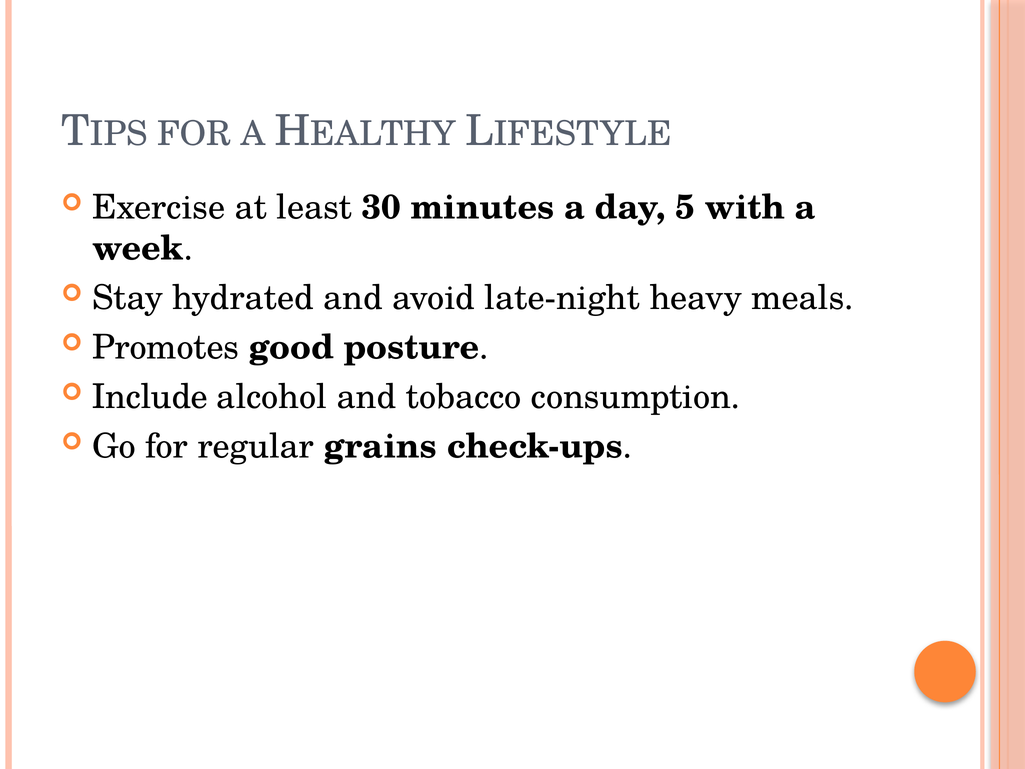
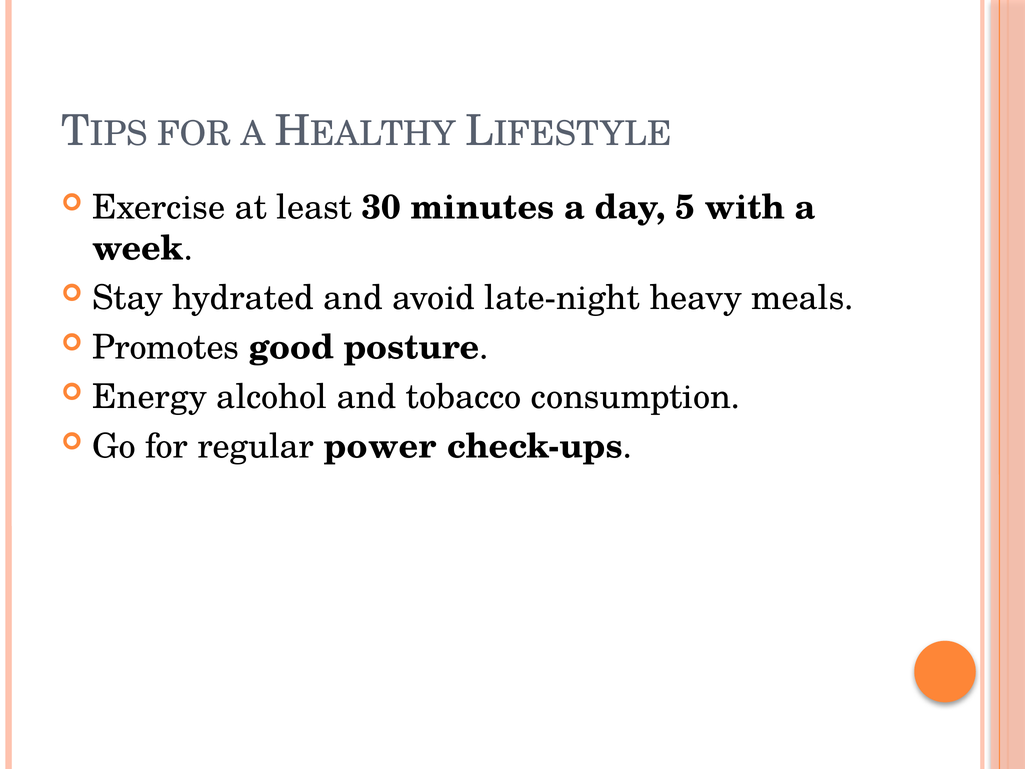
Include: Include -> Energy (150, 397)
grains: grains -> power (380, 447)
